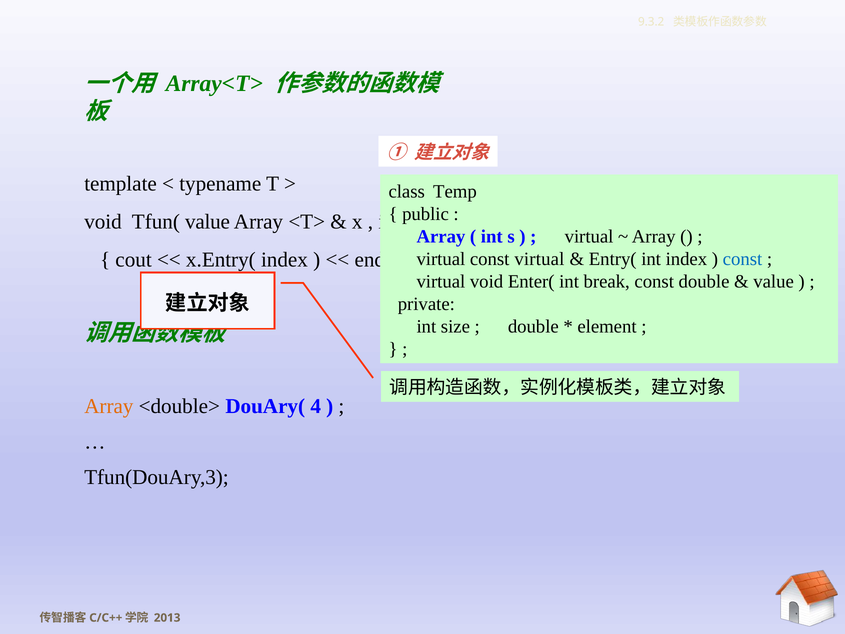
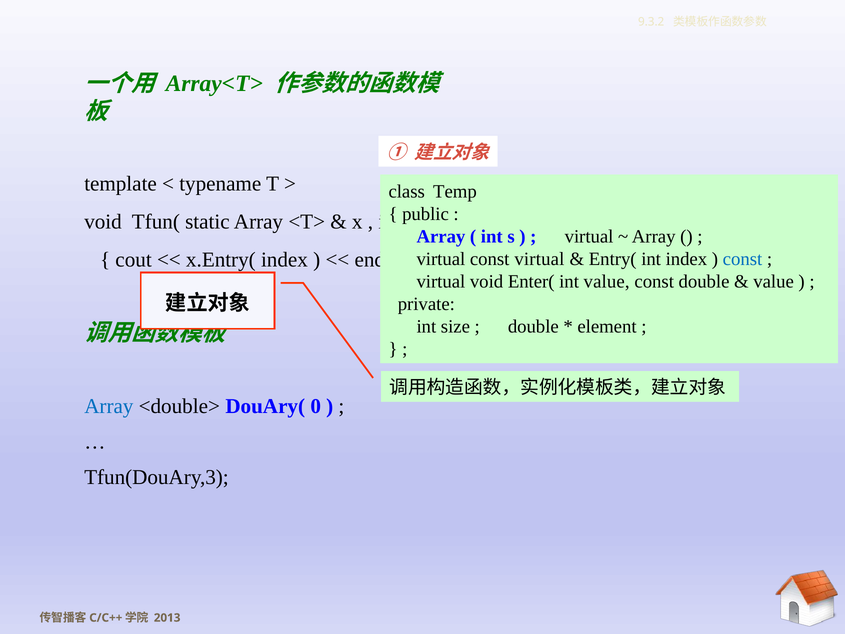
Tfun( value: value -> static (207, 222)
int break: break -> value (607, 281)
Array colour: orange -> blue (109, 406)
4: 4 -> 0 (316, 406)
